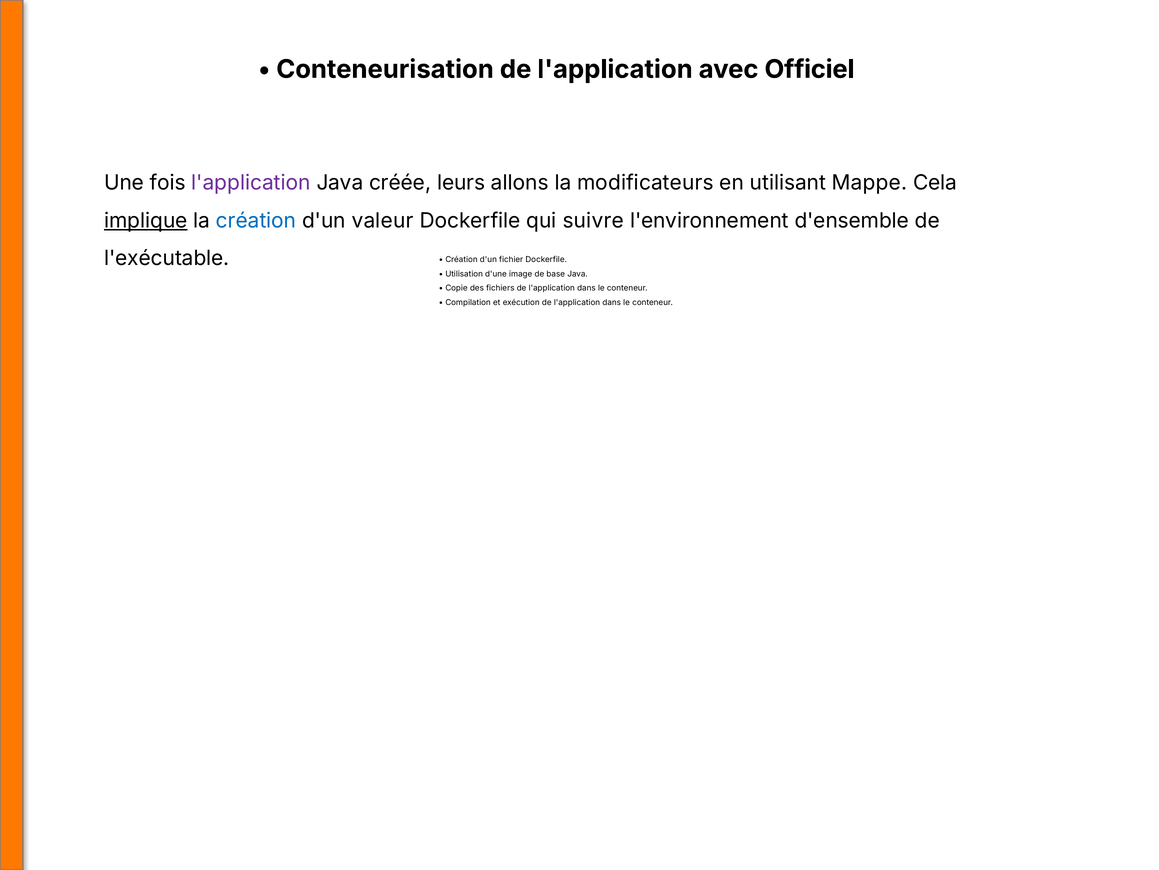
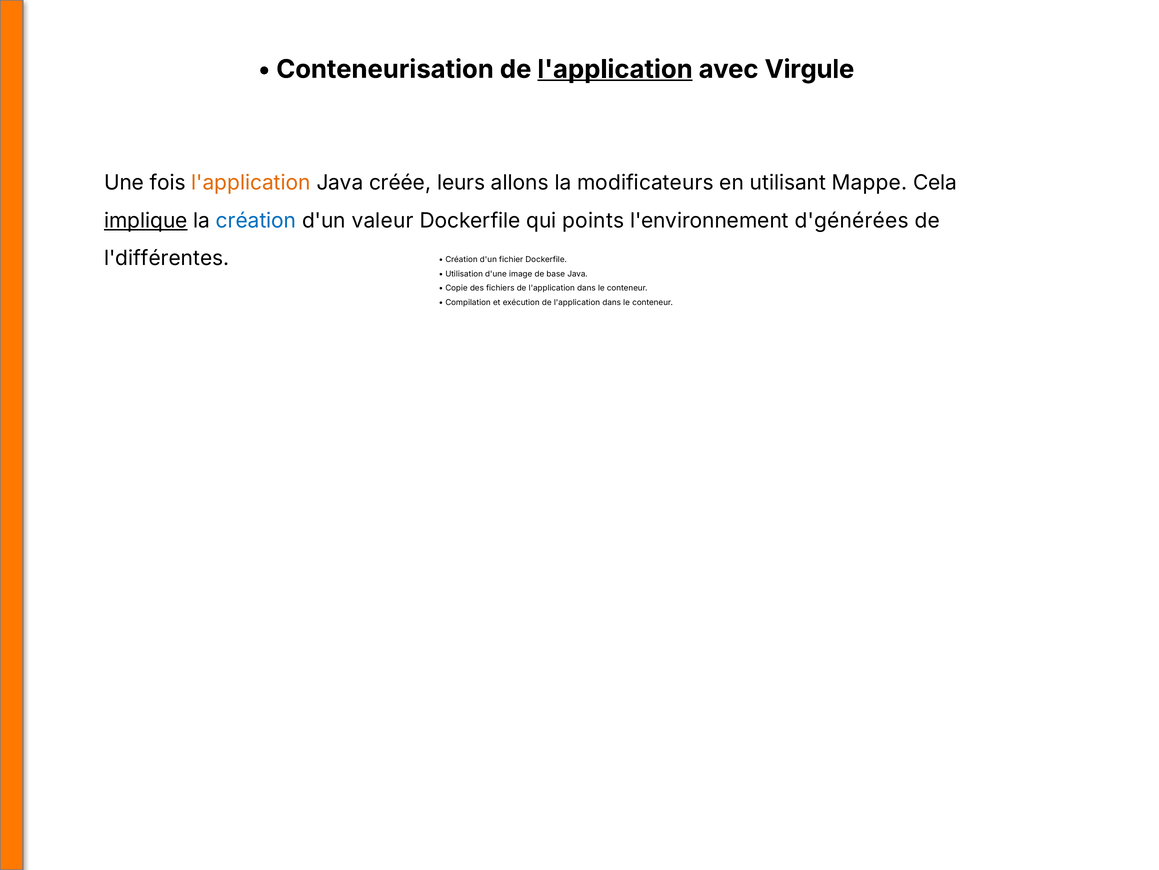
l'application underline: none -> present (615, 69)
Officiel: Officiel -> Virgule (809, 69)
l'application colour: purple -> orange (251, 183)
suivre: suivre -> points (593, 221)
d'ensemble: d'ensemble -> d'générées (852, 221)
l'exécutable: l'exécutable -> l'différentes (167, 258)
